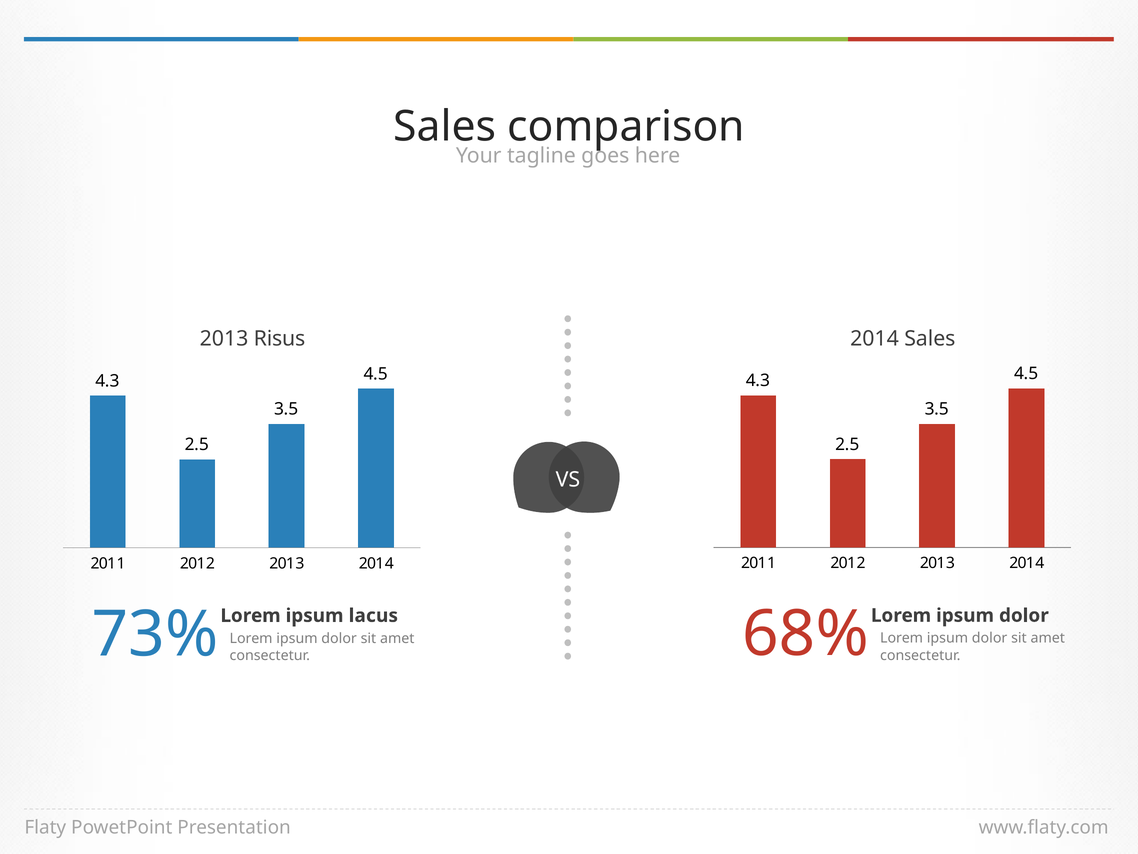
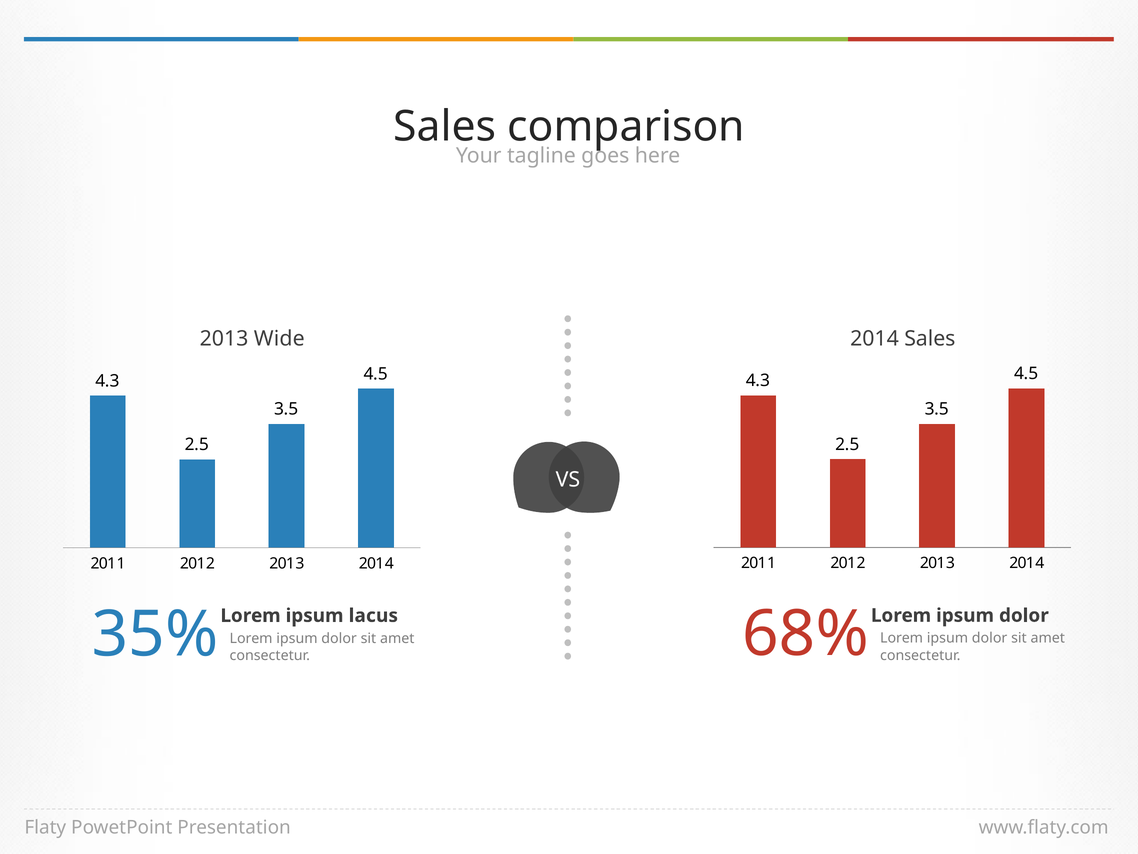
Risus: Risus -> Wide (279, 339)
73%: 73% -> 35% (155, 634)
